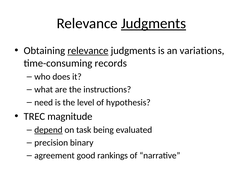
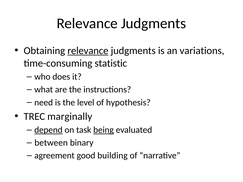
Judgments underline: present -> none (154, 24)
records: records -> statistic (111, 63)
magnitude: magnitude -> marginally (70, 117)
being underline: none -> present (104, 130)
precision: precision -> between (51, 143)
rankings: rankings -> building (112, 156)
